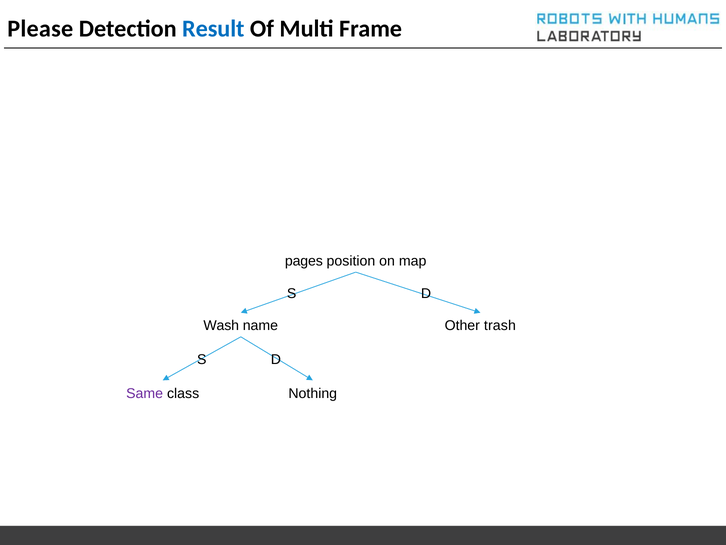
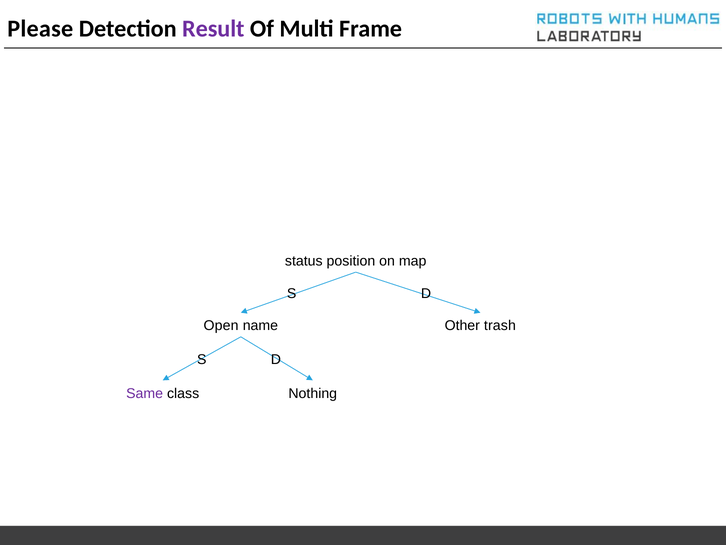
Result colour: blue -> purple (213, 29)
pages: pages -> status (304, 261)
Wash: Wash -> Open (221, 325)
